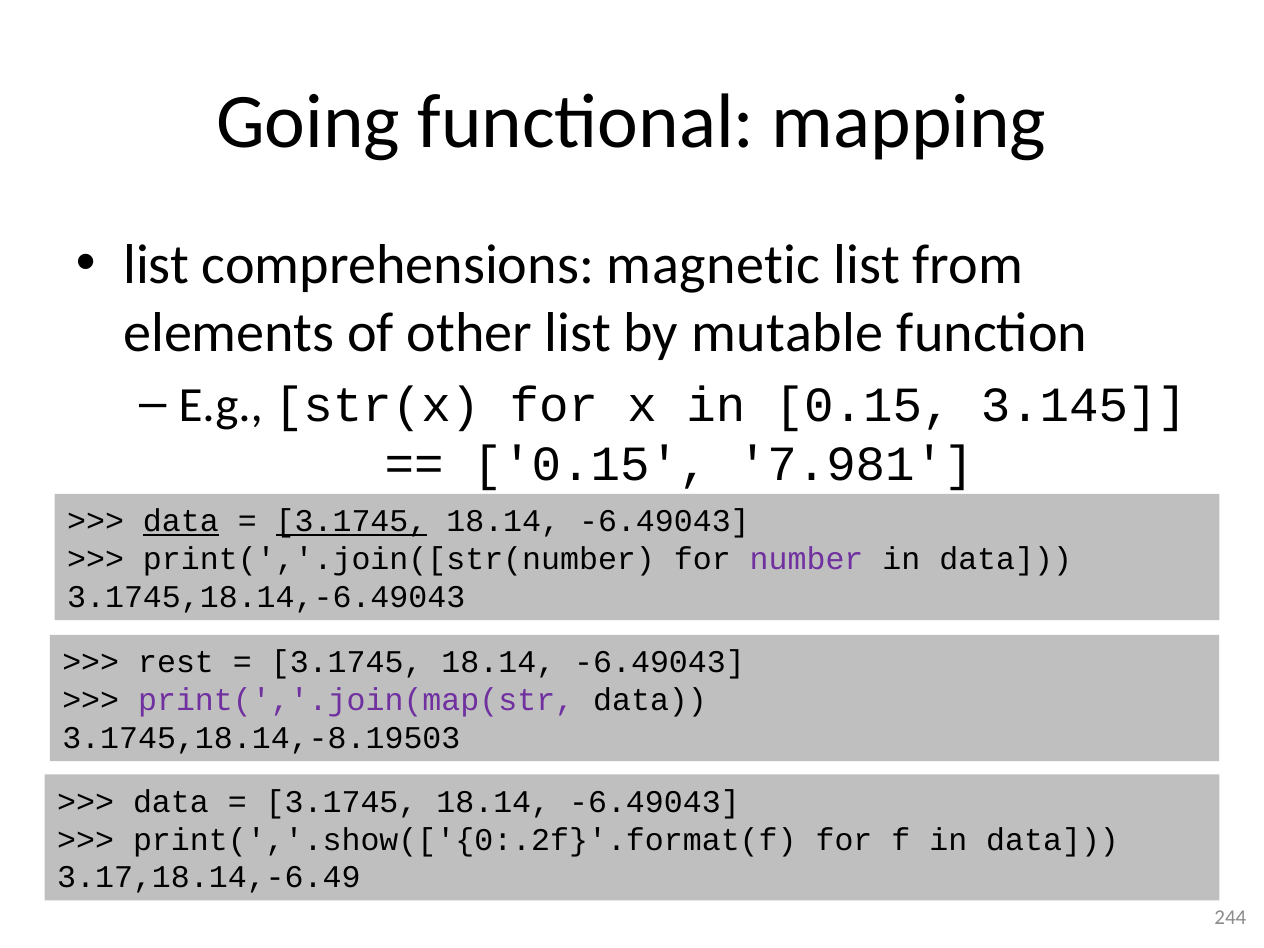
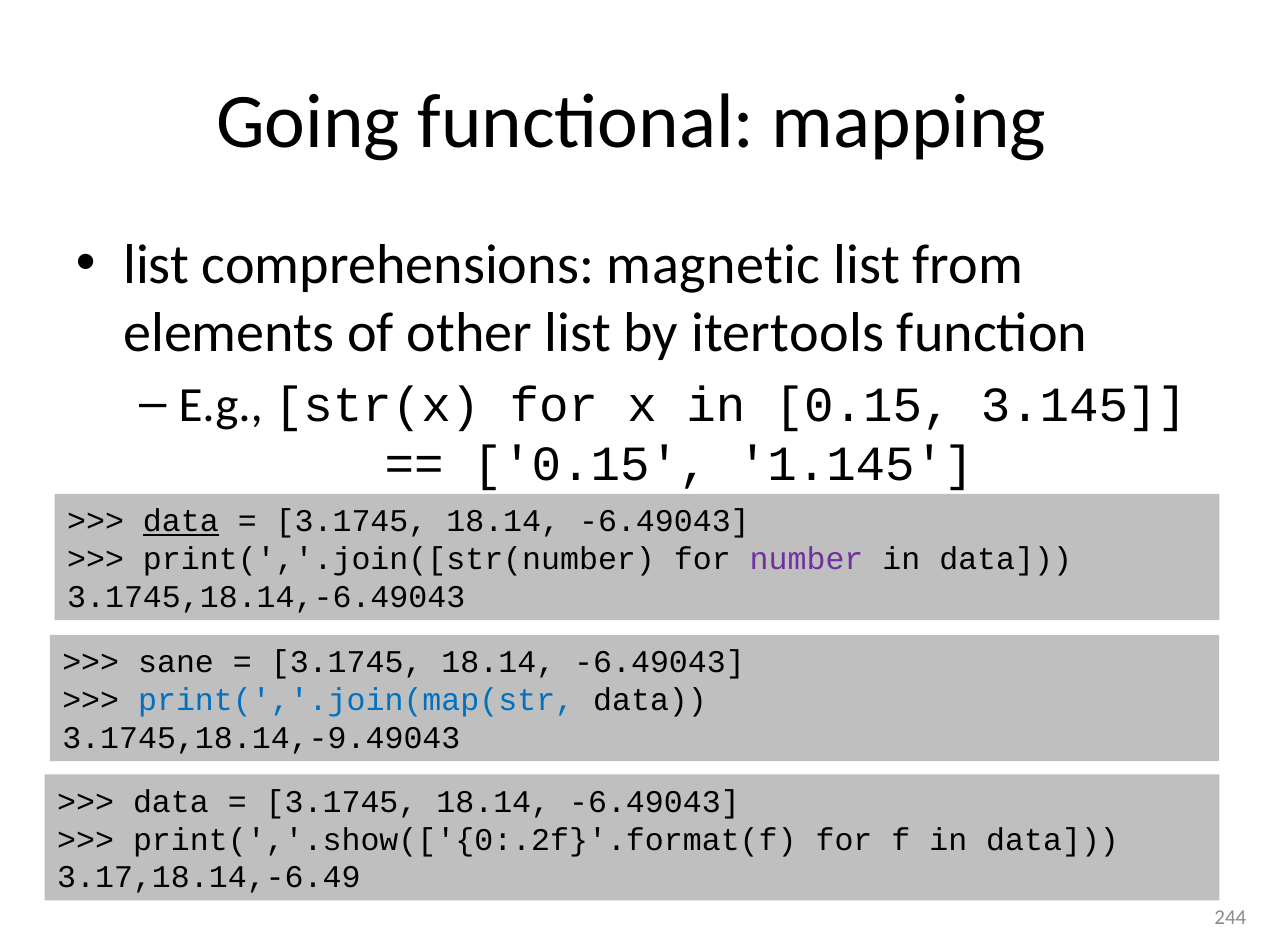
mutable: mutable -> itertools (788, 333)
7.981: 7.981 -> 1.145 (856, 464)
3.1745 underline: present -> none (352, 521)
rest: rest -> sane (176, 662)
print(','.join(map(str colour: purple -> blue (356, 700)
3.1745,18.14,-8.19503: 3.1745,18.14,-8.19503 -> 3.1745,18.14,-9.49043 (261, 738)
